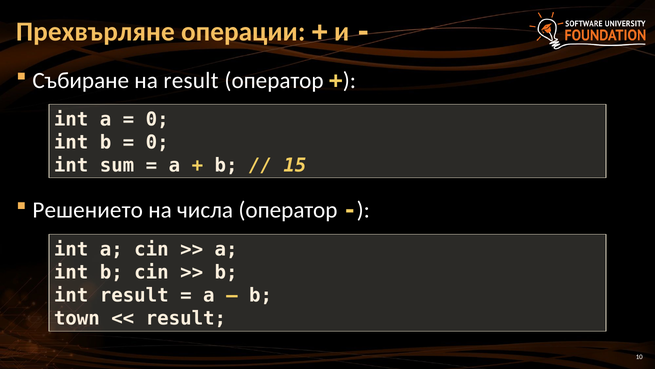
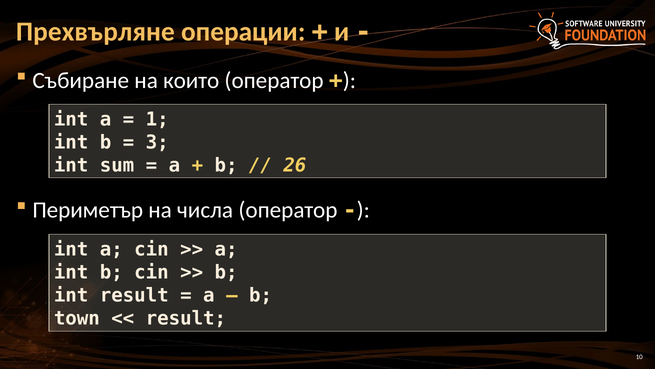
на result: result -> които (191, 81)
0: 0 -> 1 (157, 119)
0: 0 -> 3 (157, 142)
15: 15 -> 26 (295, 165)
Решението: Решението -> Периметър (88, 210)
